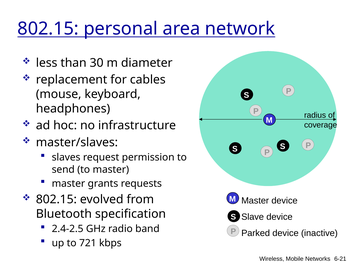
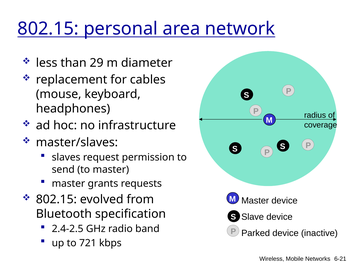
30: 30 -> 29 (97, 63)
